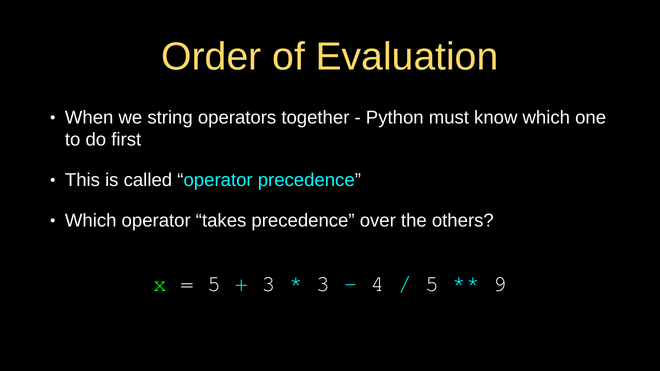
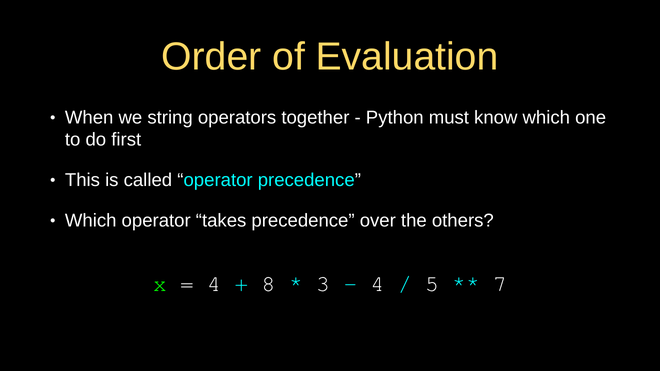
5: 5 -> 4 (214, 284)
3: 3 -> 8 (269, 284)
9: 9 -> 7 (500, 284)
